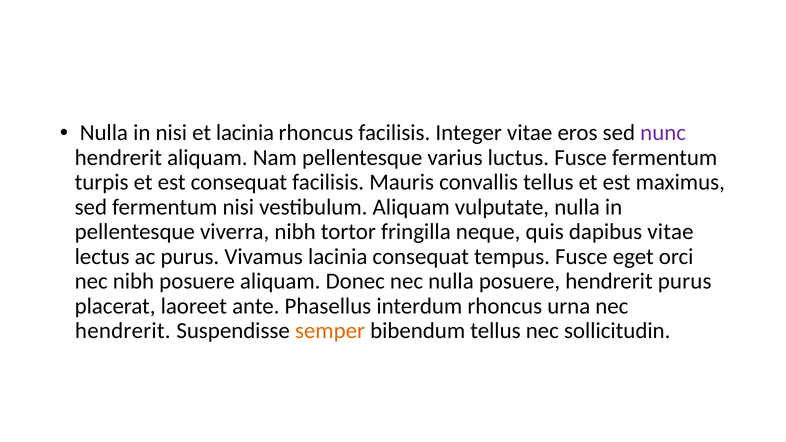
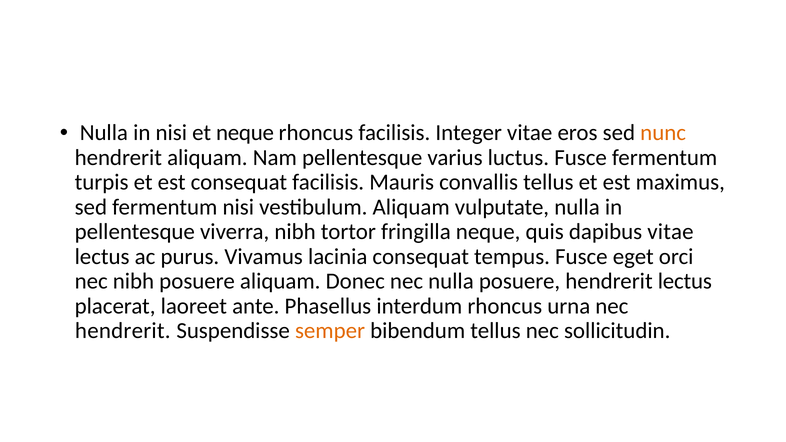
et lacinia: lacinia -> neque (245, 133)
nunc colour: purple -> orange (663, 133)
hendrerit purus: purus -> lectus (685, 281)
